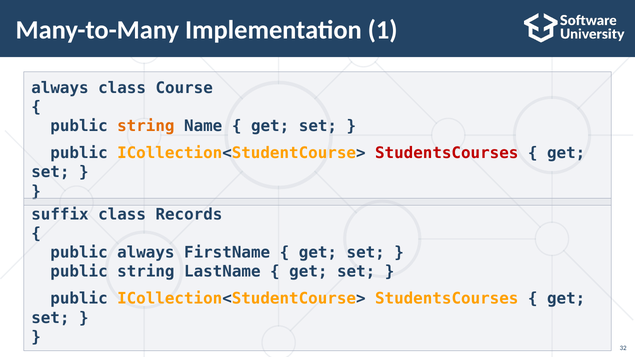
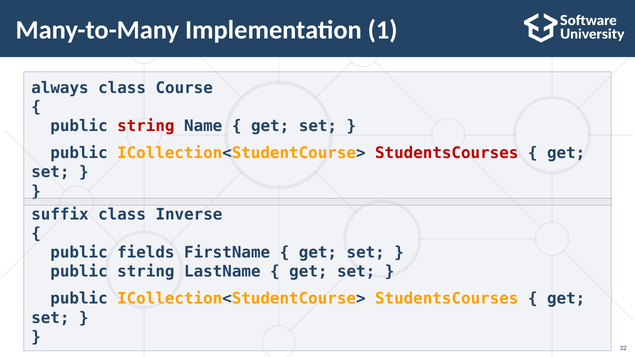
string colour: orange -> red (146, 126)
Records: Records -> Inverse (189, 215)
public always: always -> fields (146, 253)
